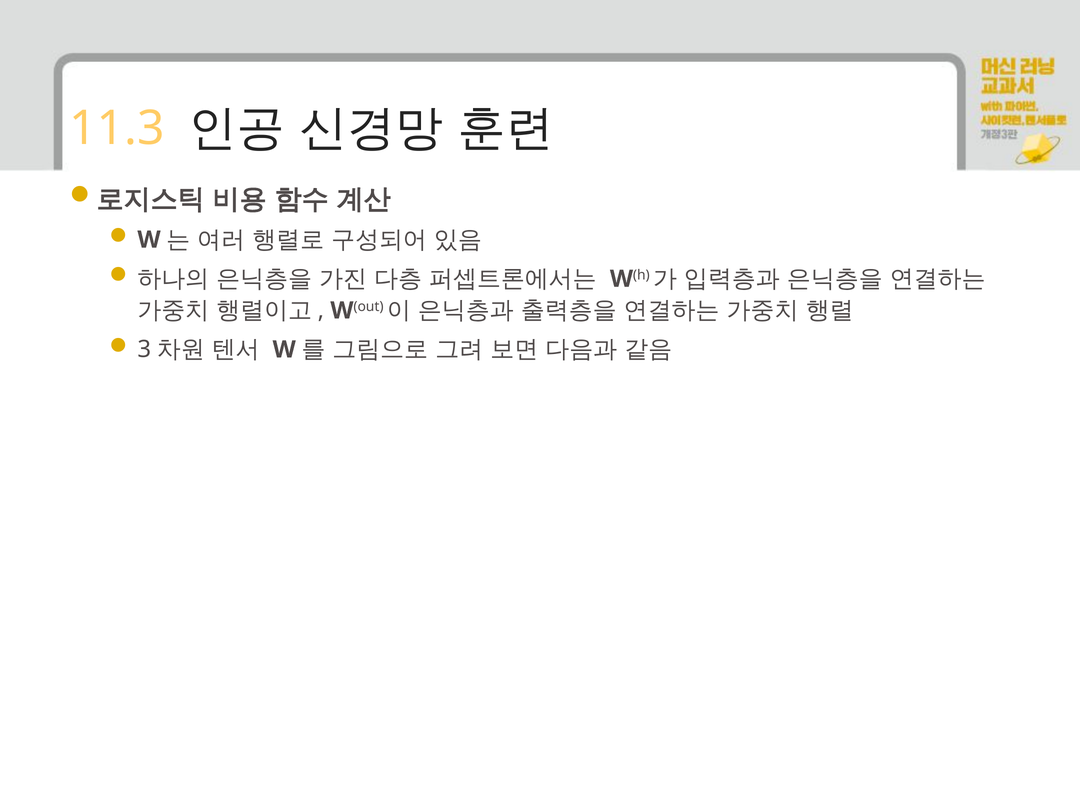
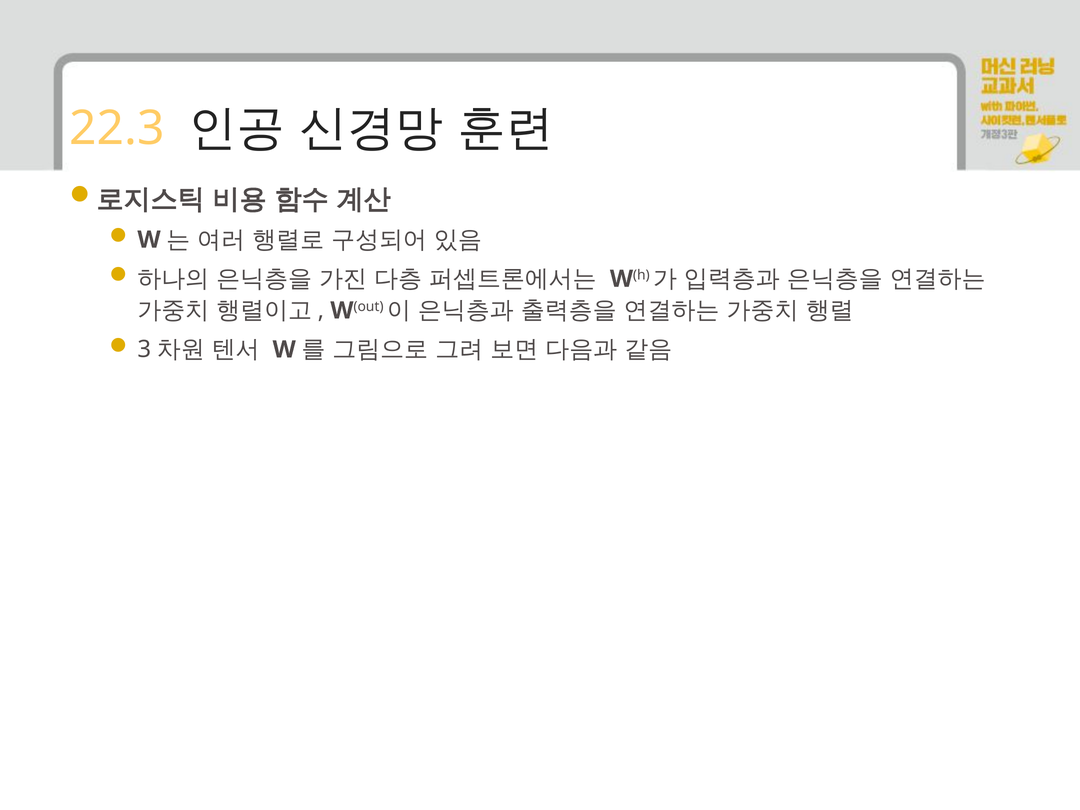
11.3: 11.3 -> 22.3 (117, 128)
